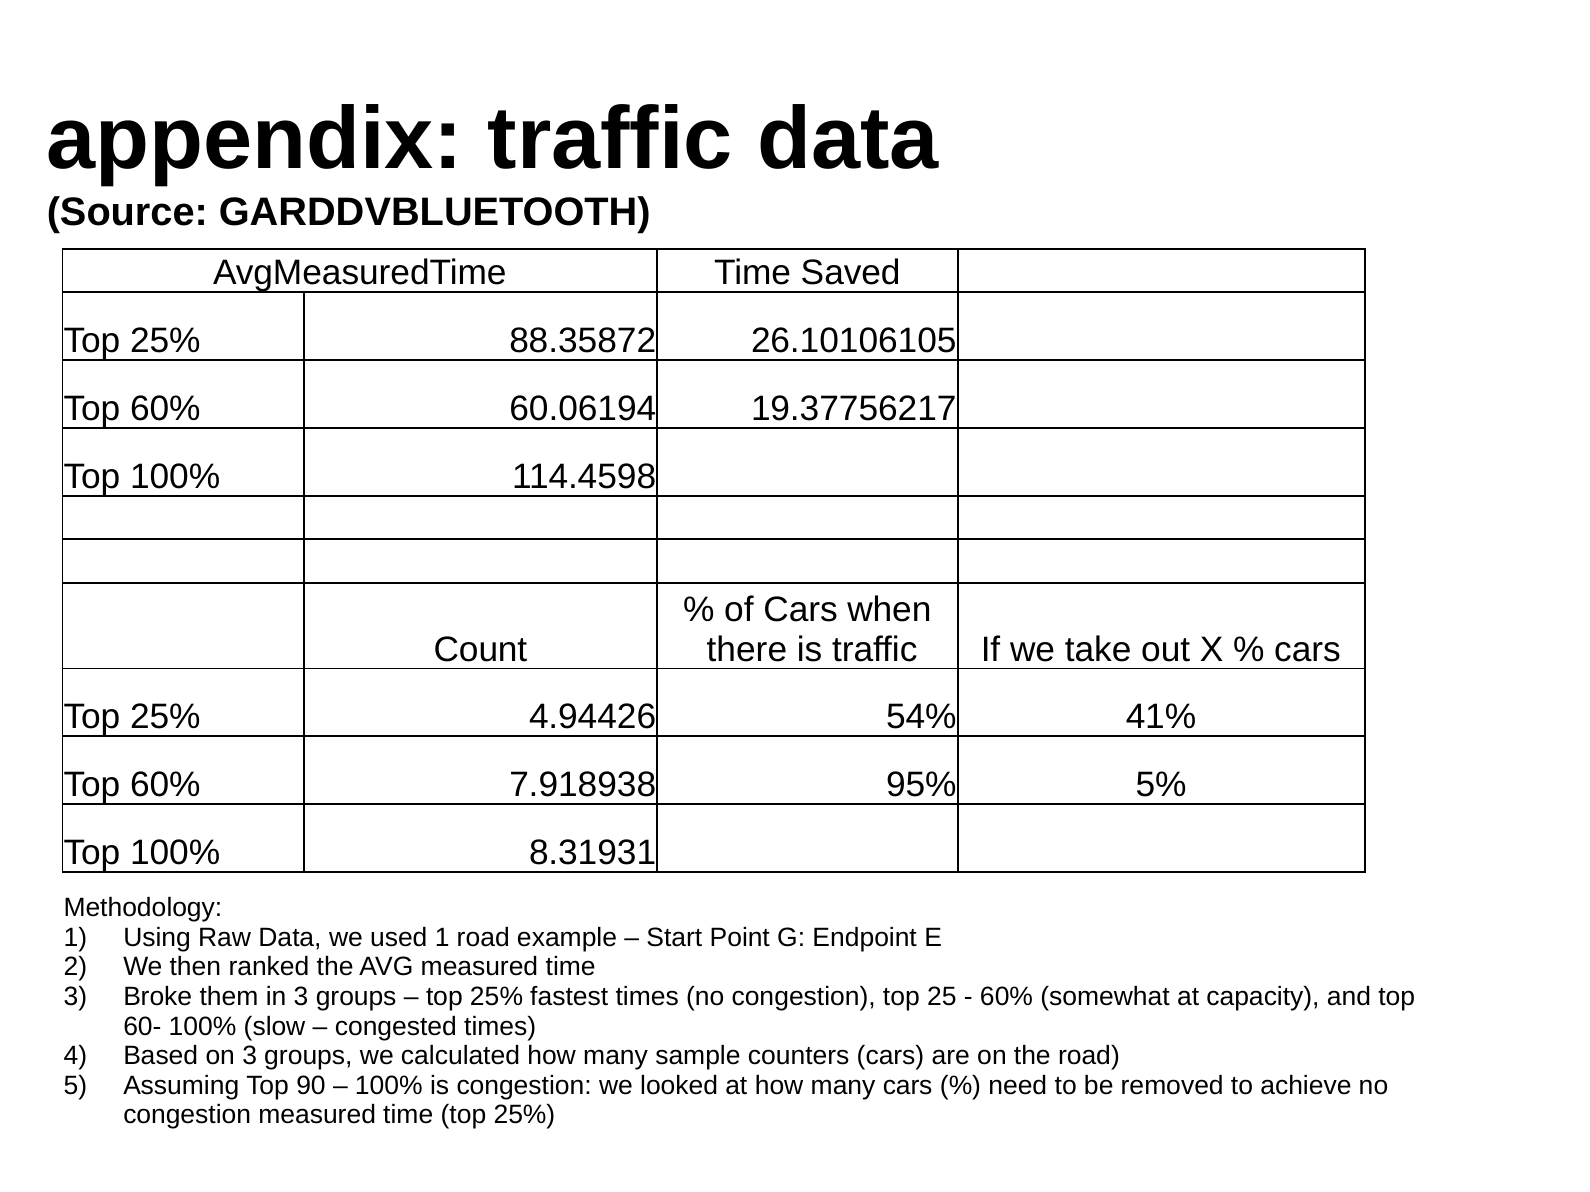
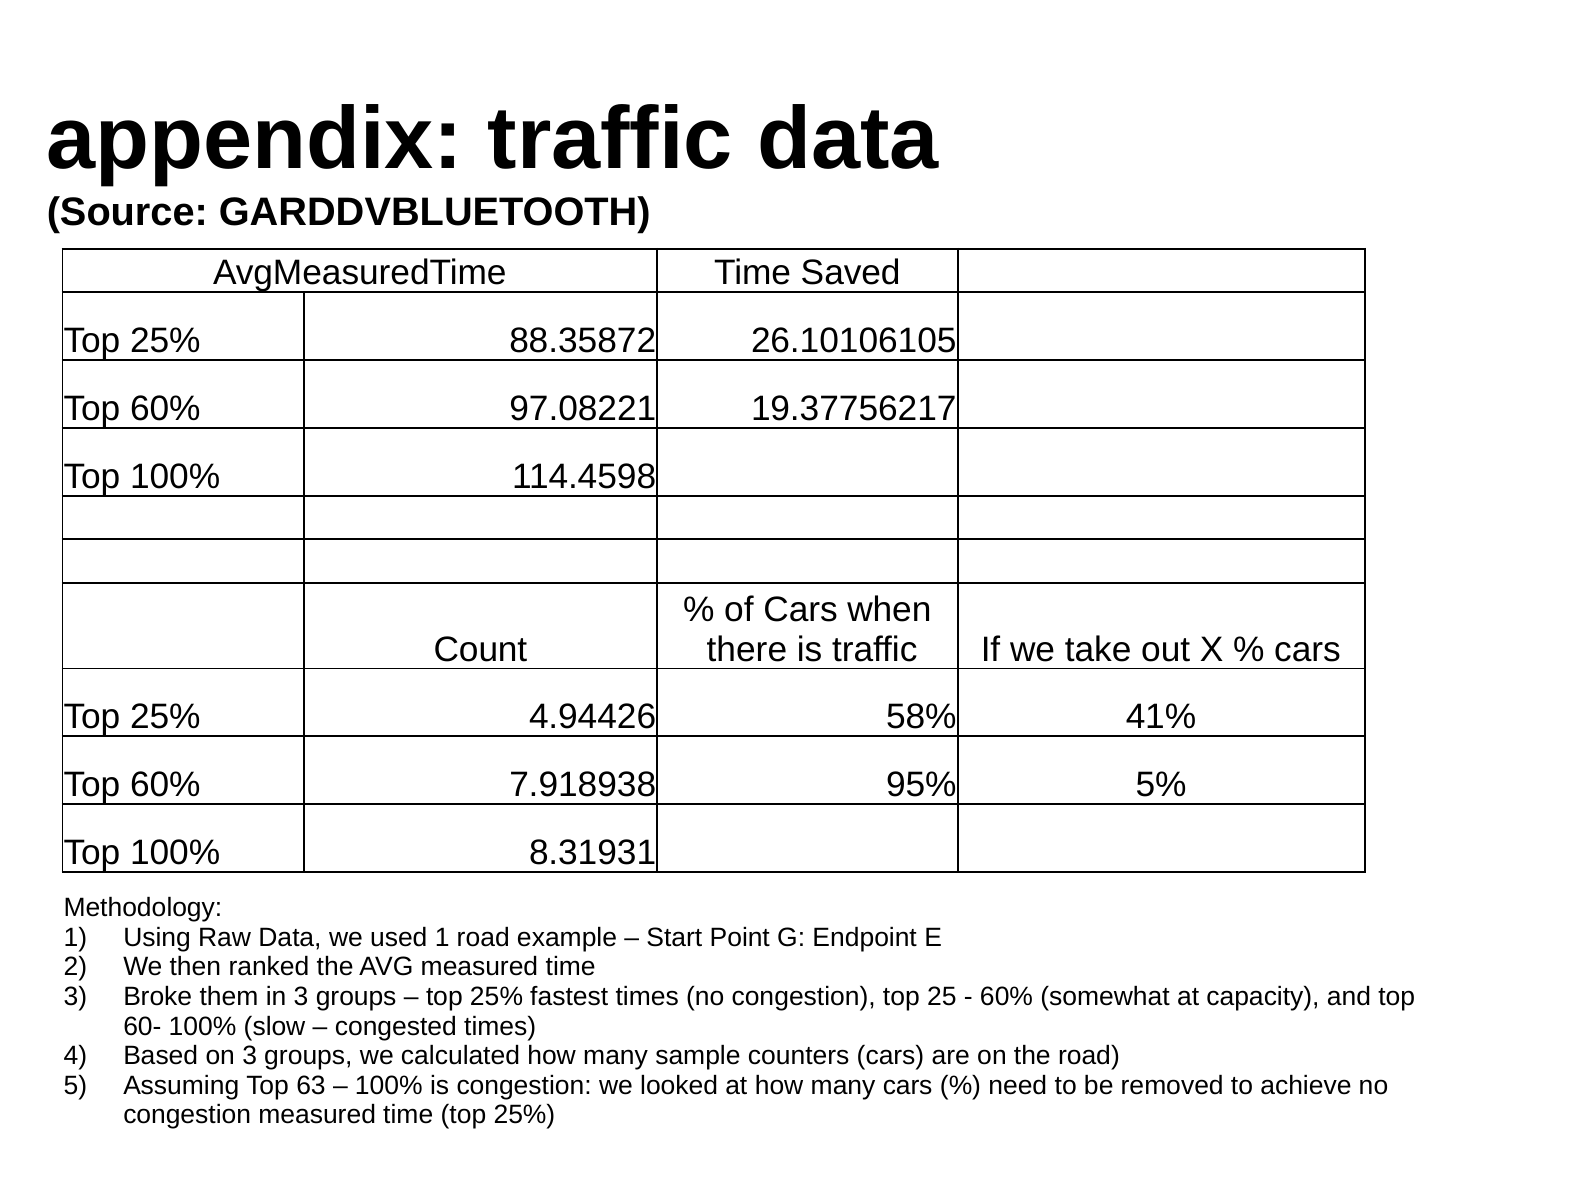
60.06194: 60.06194 -> 97.08221 (583, 409)
54%: 54% -> 58% (921, 717)
90: 90 -> 63 (311, 1086)
